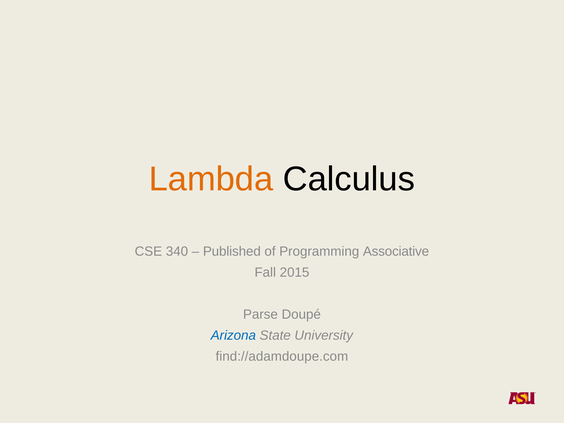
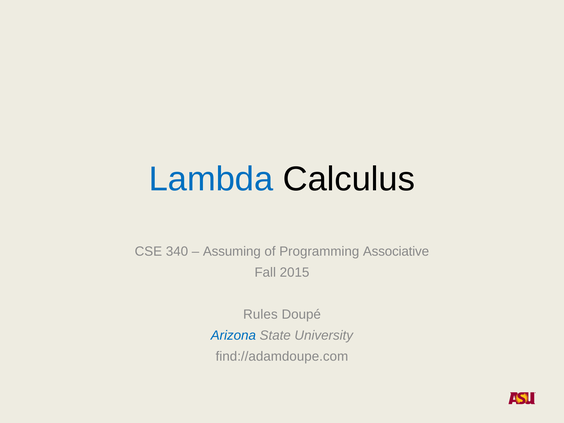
Lambda colour: orange -> blue (211, 179)
Published: Published -> Assuming (232, 251)
Parse: Parse -> Rules (260, 314)
